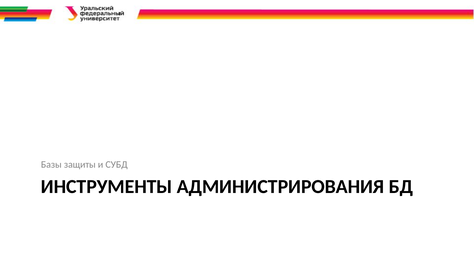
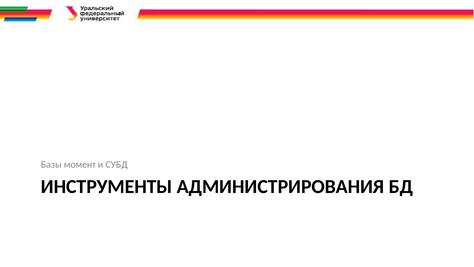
защиты: защиты -> момент (80, 164)
